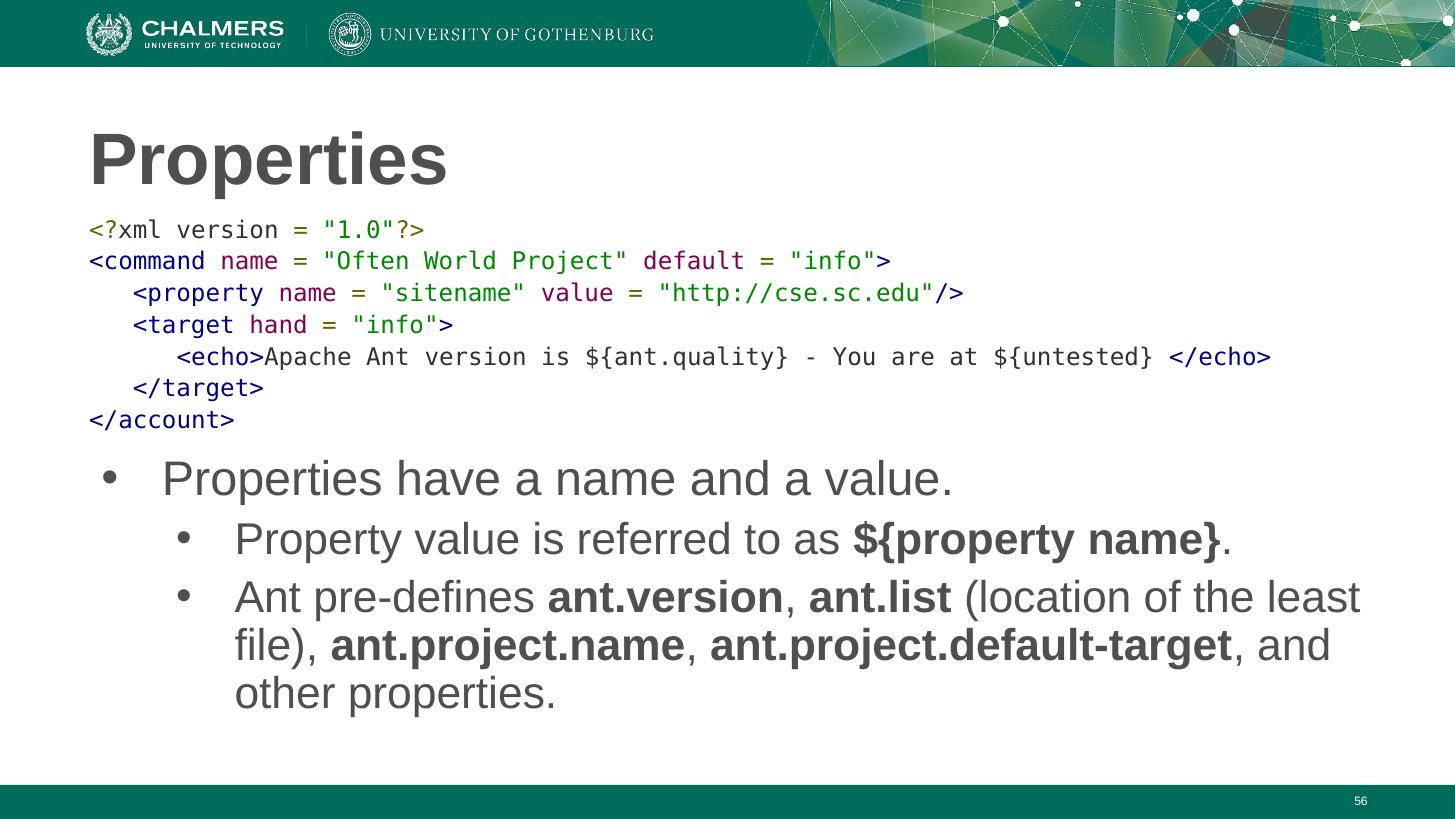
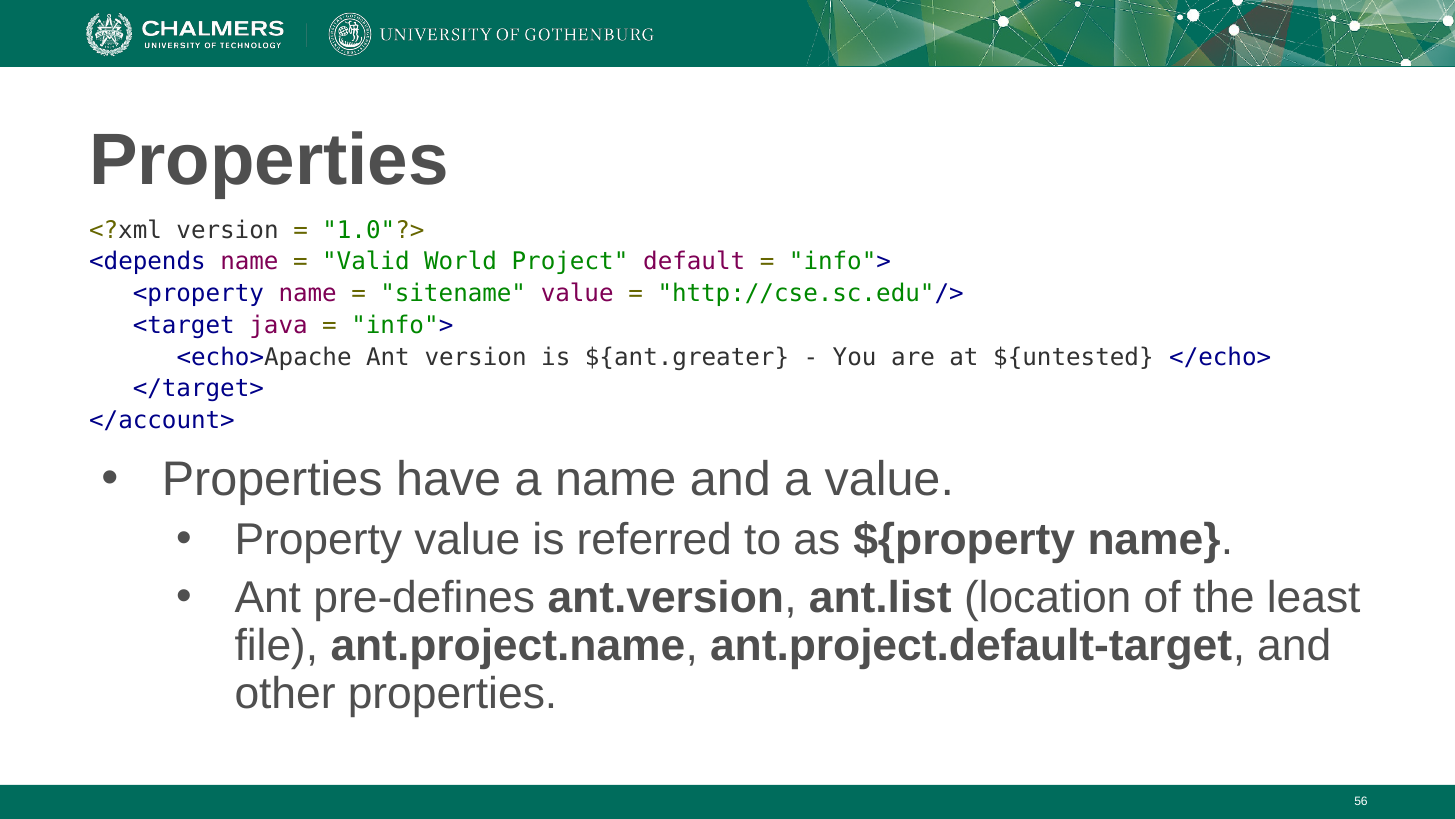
<command: <command -> <depends (147, 262)
Often: Often -> Valid (366, 262)
hand: hand -> java (279, 325)
${ant.quality: ${ant.quality -> ${ant.greater (687, 357)
